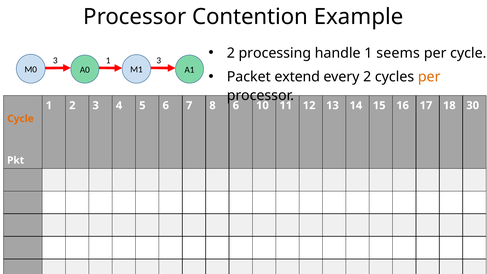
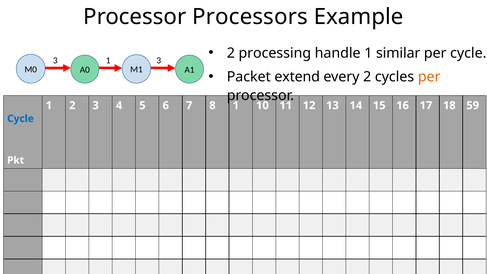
Contention: Contention -> Processors (250, 17)
seems: seems -> similar (398, 53)
8 6: 6 -> 1 (236, 105)
30: 30 -> 59 (473, 105)
Cycle colour: orange -> blue (20, 119)
